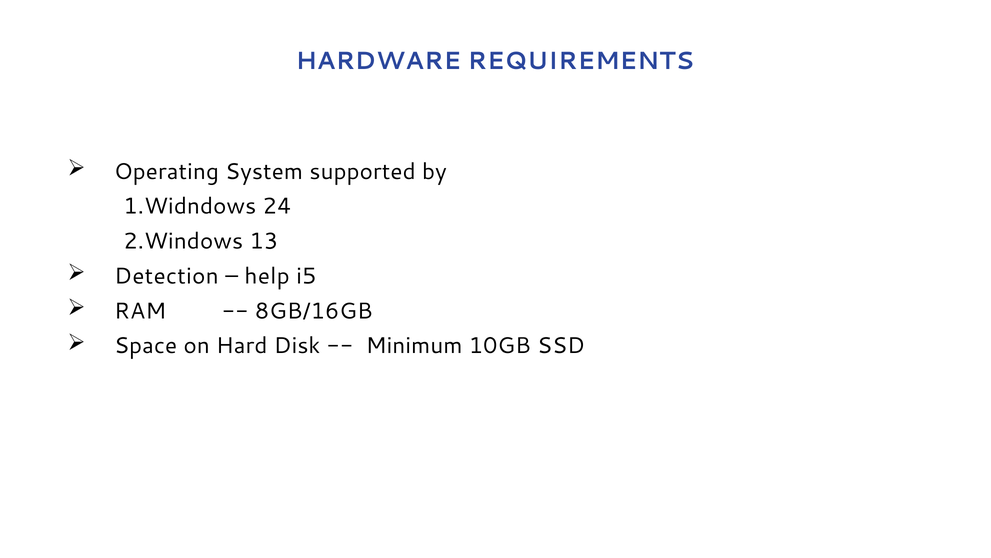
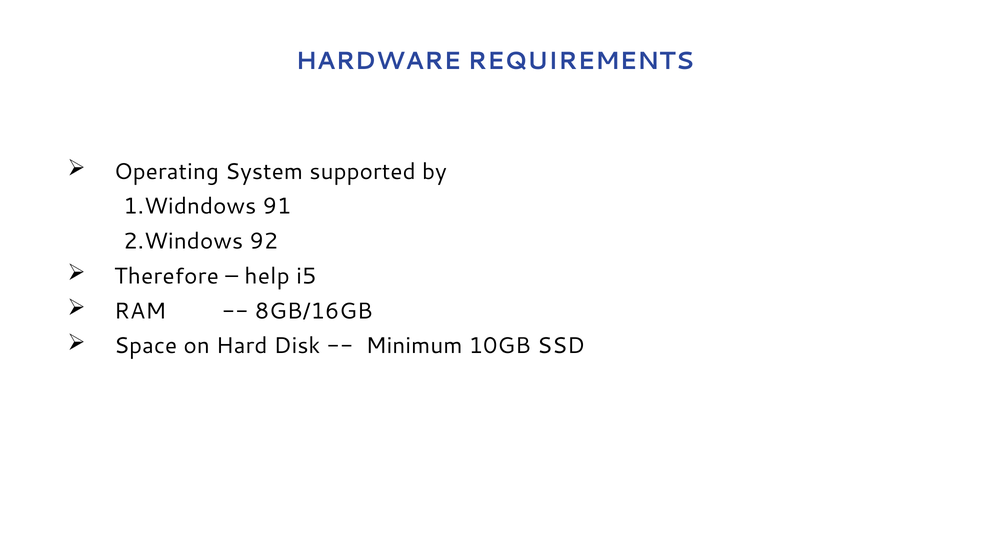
24: 24 -> 91 (277, 206)
13: 13 -> 92 (264, 241)
Detection: Detection -> Therefore (167, 276)
